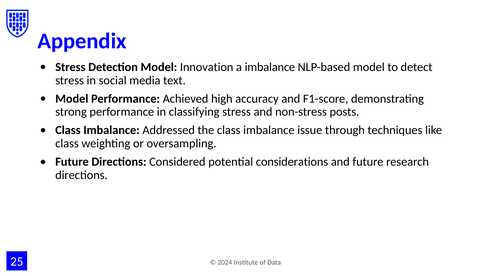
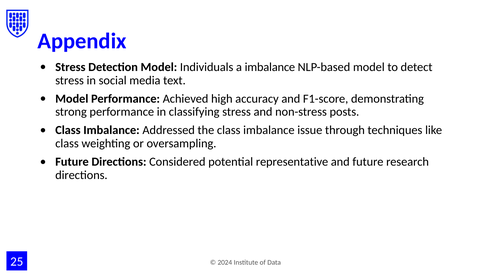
Innovation: Innovation -> Individuals (207, 67)
considerations: considerations -> representative (292, 162)
